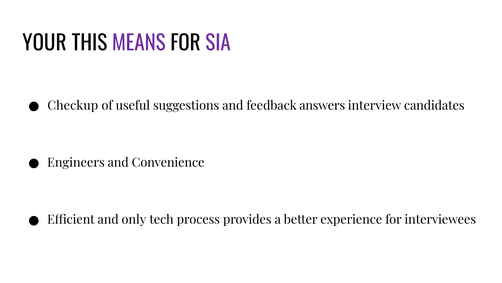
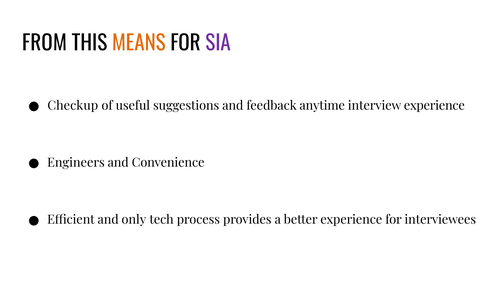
YOUR: YOUR -> FROM (45, 43)
MEANS colour: purple -> orange (139, 43)
answers: answers -> anytime (322, 105)
interview candidates: candidates -> experience (434, 105)
